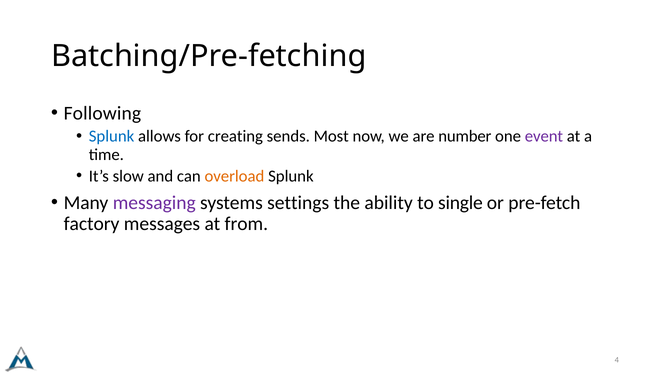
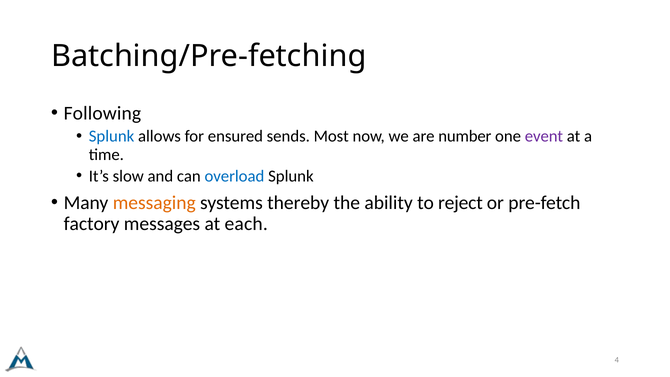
creating: creating -> ensured (235, 136)
overload colour: orange -> blue (234, 176)
messaging colour: purple -> orange (154, 203)
settings: settings -> thereby (298, 203)
single: single -> reject (460, 203)
from: from -> each (246, 224)
